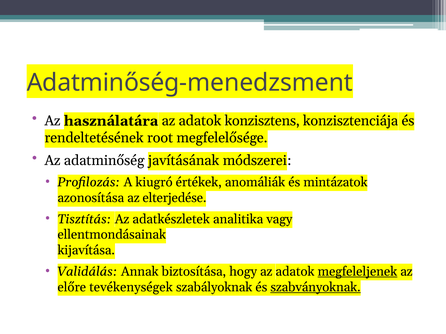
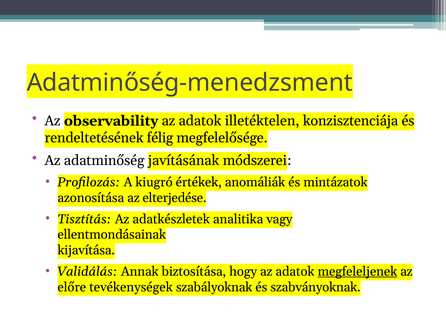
használatára: használatára -> observability (111, 121)
konzisztens: konzisztens -> illetéktelen (262, 121)
root: root -> félig (160, 138)
szabványoknak underline: present -> none (316, 287)
